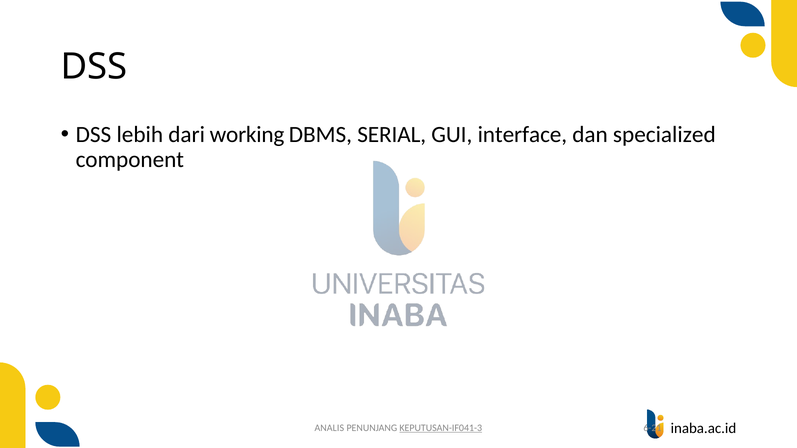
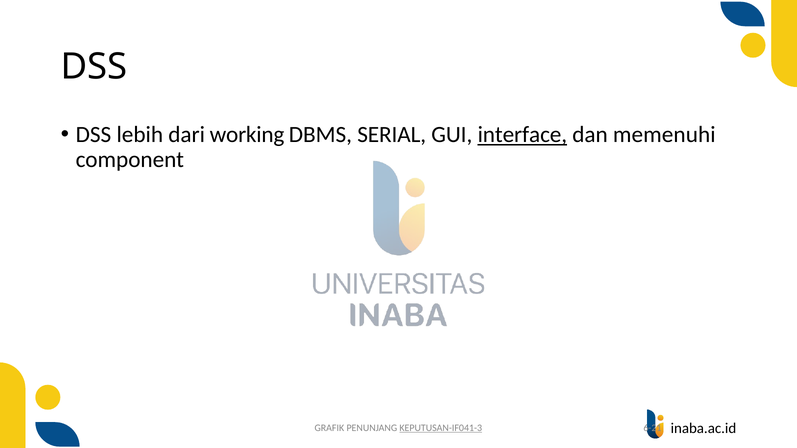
interface underline: none -> present (522, 135)
specialized: specialized -> memenuhi (664, 135)
ANALIS: ANALIS -> GRAFIK (329, 428)
